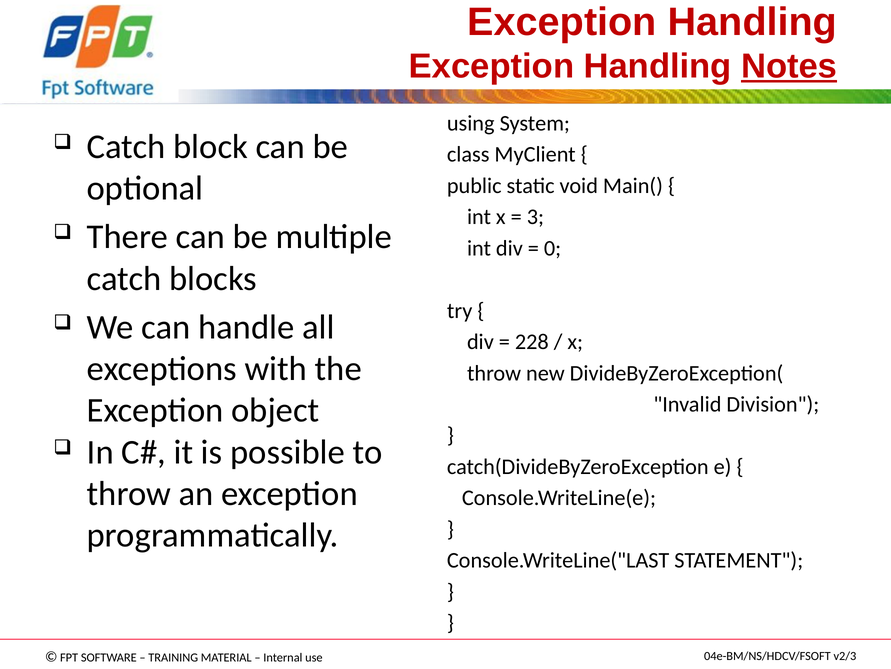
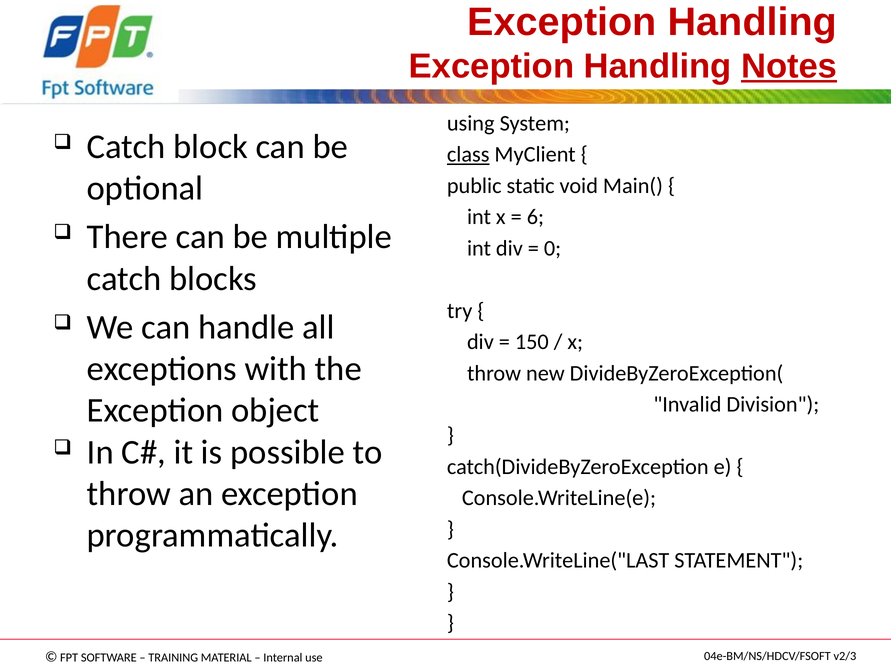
class underline: none -> present (468, 154)
3: 3 -> 6 (535, 217)
228: 228 -> 150 (532, 342)
